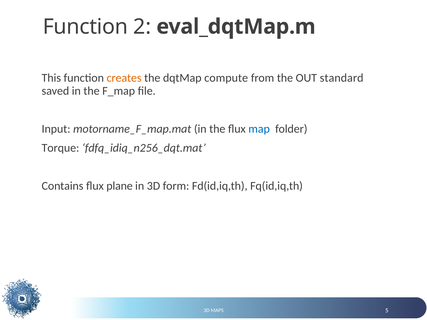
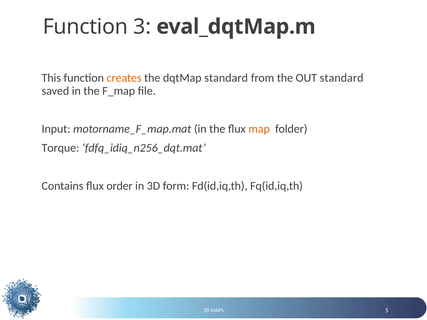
2: 2 -> 3 (142, 27)
dqtMap compute: compute -> standard (226, 78)
map colour: blue -> orange (259, 129)
plane: plane -> order (120, 186)
